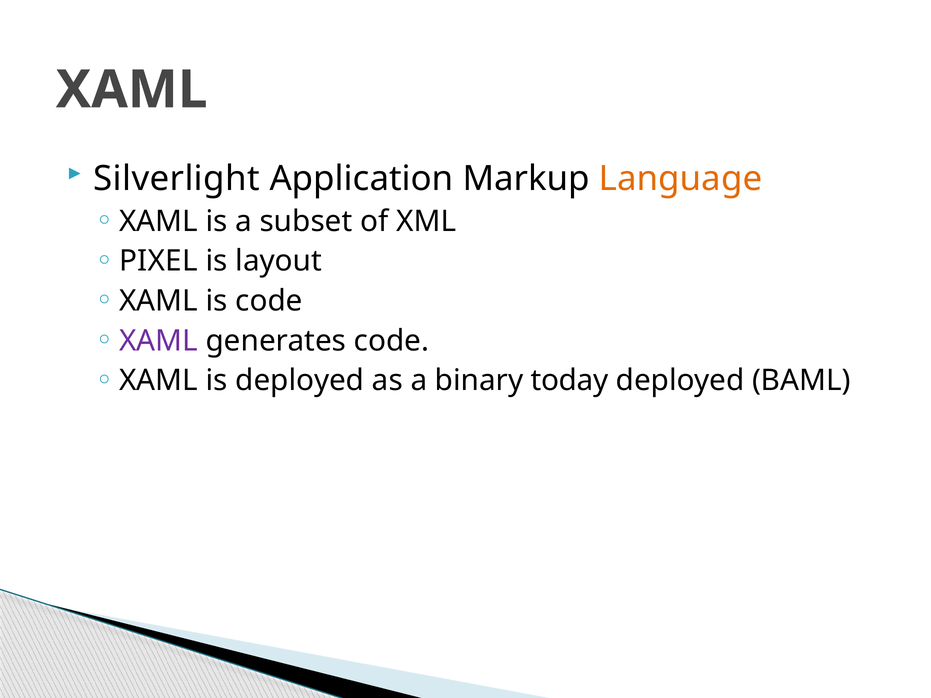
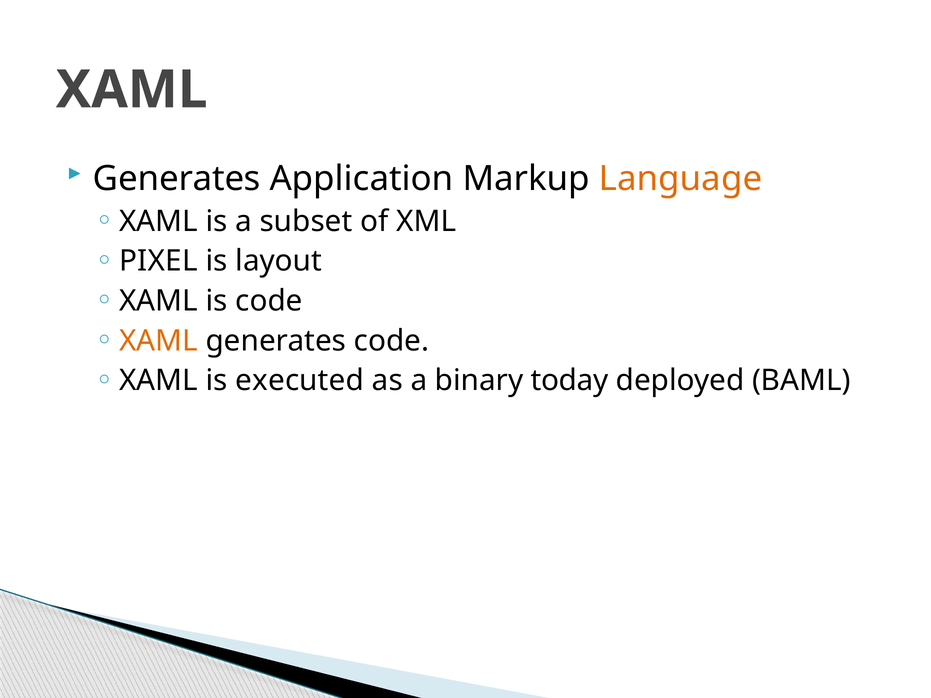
Silverlight: Silverlight -> Generates (177, 179)
XAML colour: purple -> orange (158, 341)
is deployed: deployed -> executed (300, 381)
